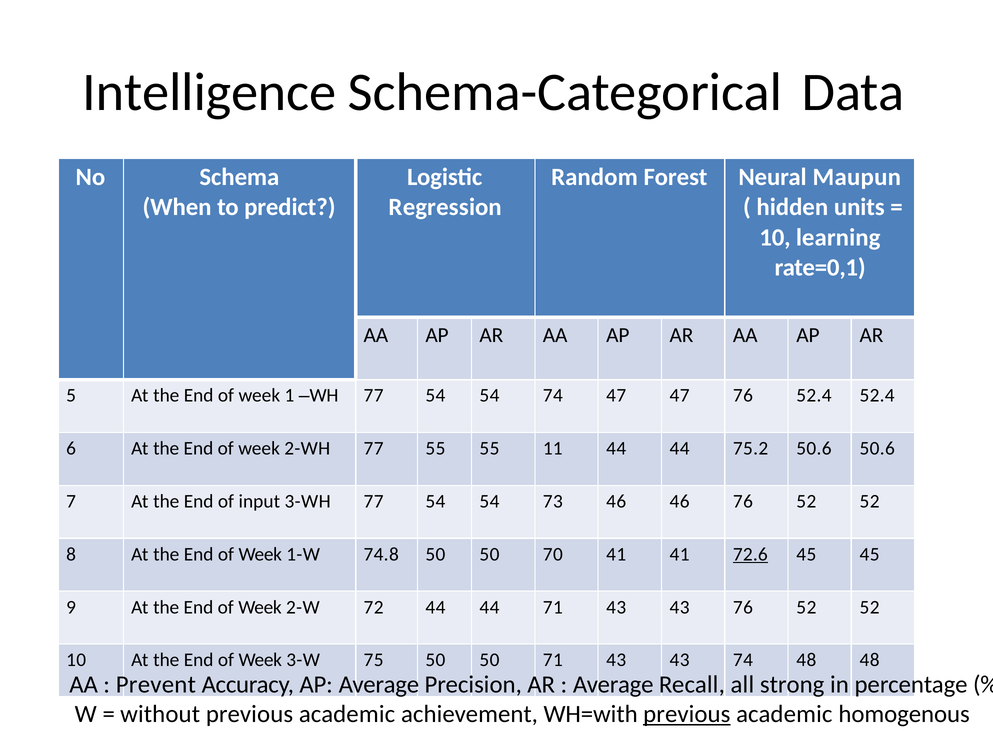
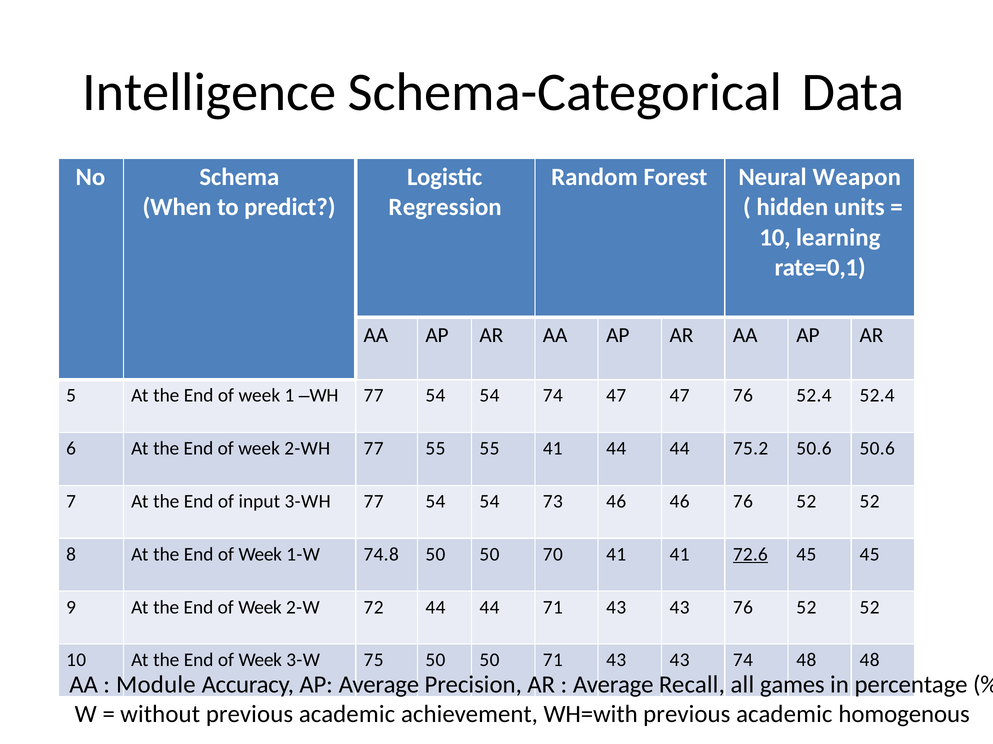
Maupun: Maupun -> Weapon (857, 177)
55 11: 11 -> 41 (553, 449)
Prevent: Prevent -> Module (156, 685)
strong: strong -> games (792, 685)
previous underline: present -> none (687, 715)
